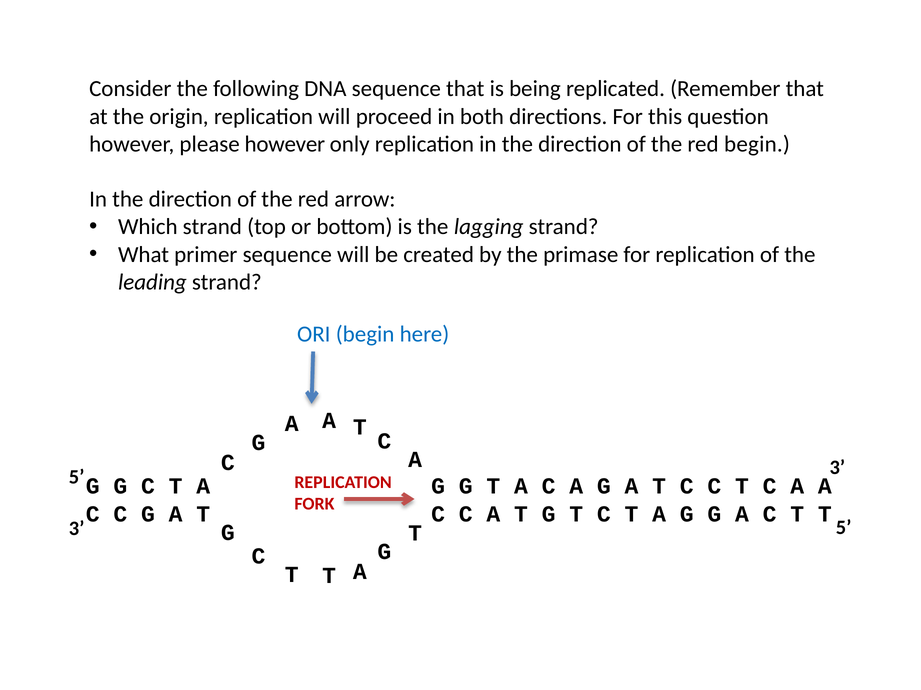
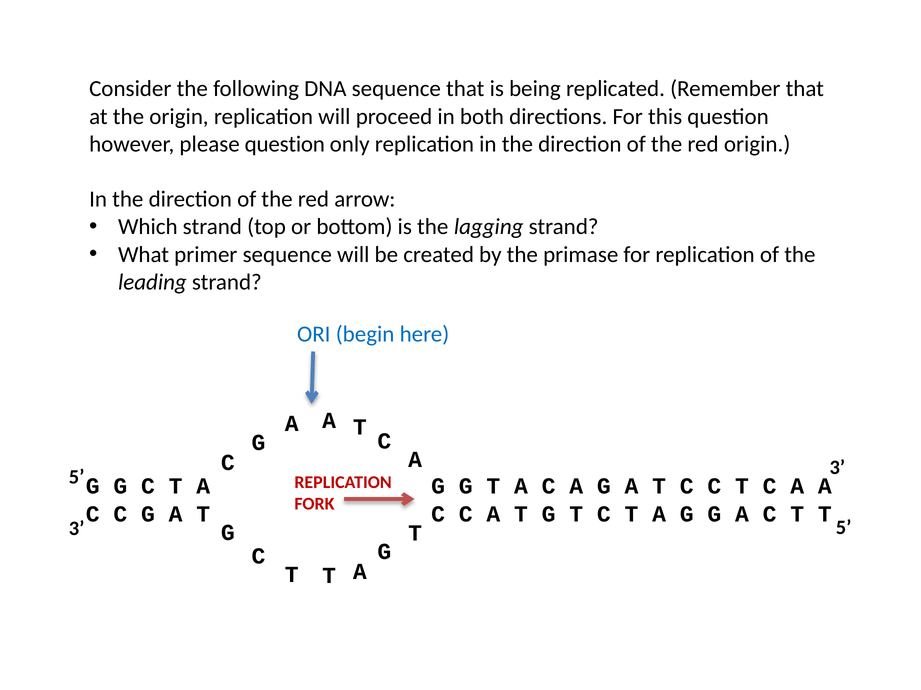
please however: however -> question (285, 144)
red begin: begin -> origin (757, 144)
